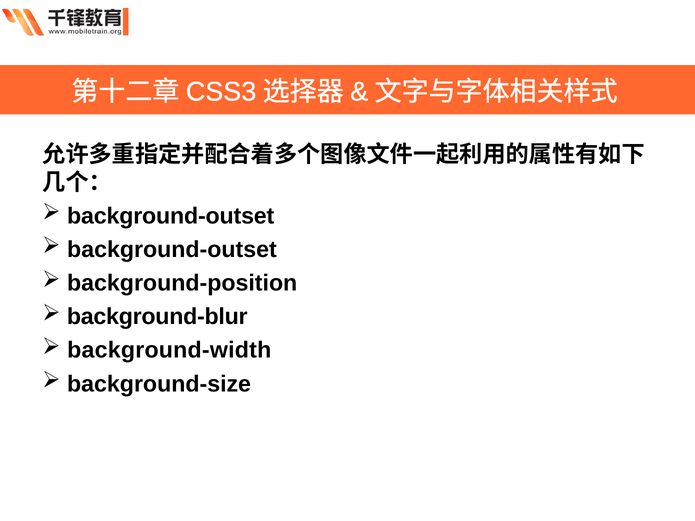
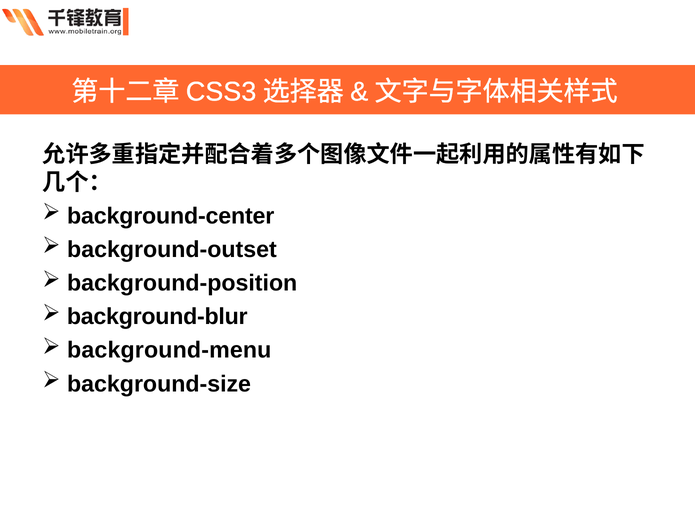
background-outset: background-outset -> background-center (171, 216)
background-width: background-width -> background-menu (169, 350)
